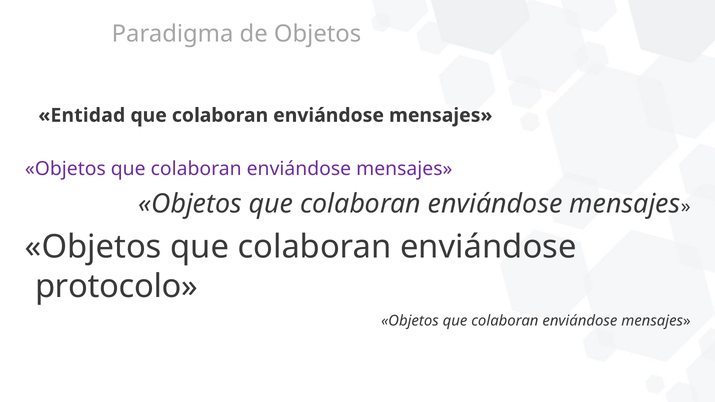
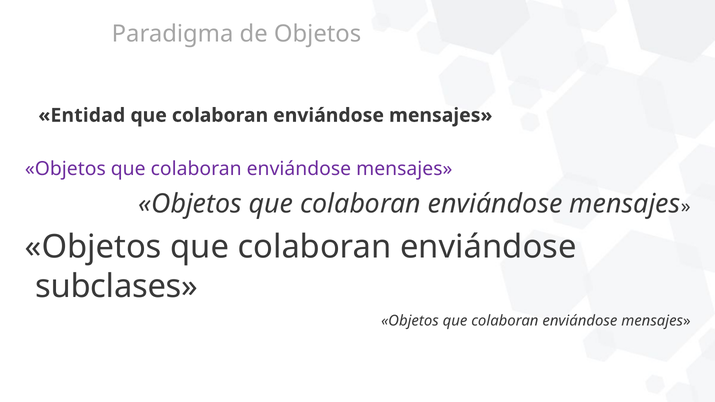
protocolo: protocolo -> subclases (117, 286)
